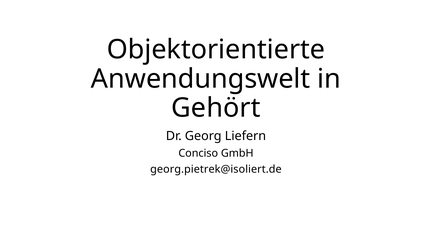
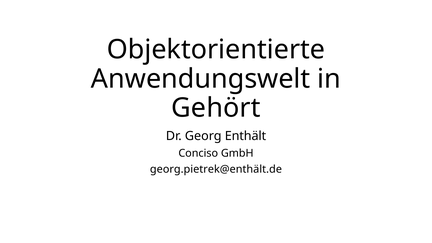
Liefern: Liefern -> Enthält (245, 136)
georg.pietrek@isoliert.de: georg.pietrek@isoliert.de -> georg.pietrek@enthält.de (216, 169)
